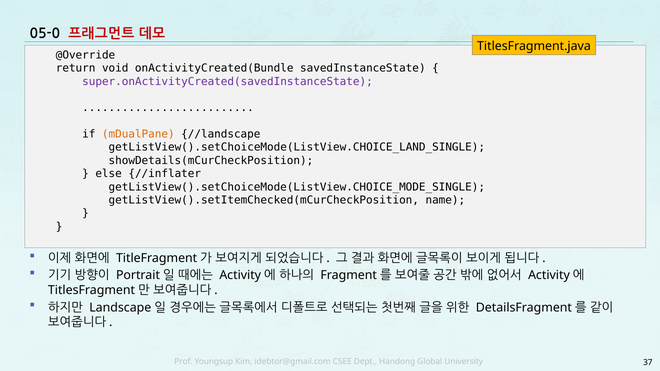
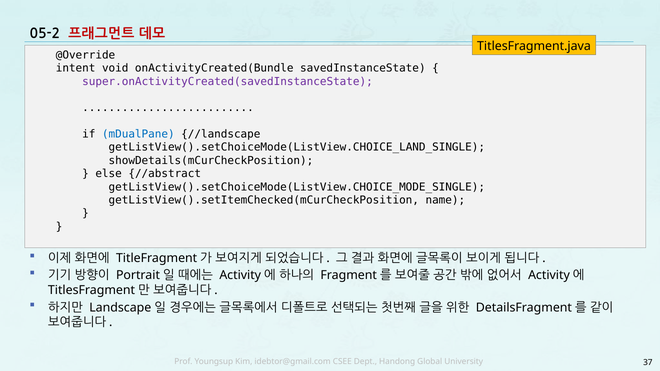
05-0: 05-0 -> 05-2 (45, 34)
return: return -> intent (76, 68)
mDualPane colour: orange -> blue (138, 134)
//inflater: //inflater -> //abstract (165, 174)
